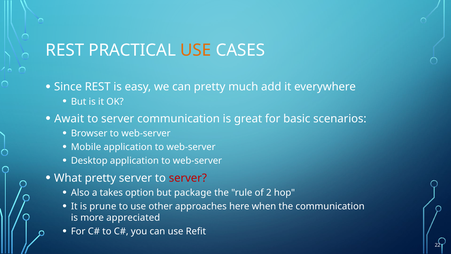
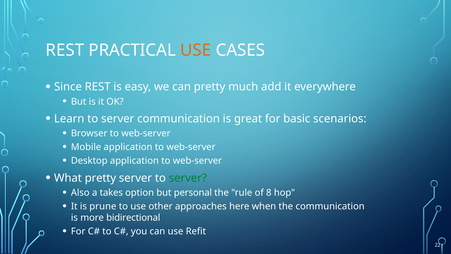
Await: Await -> Learn (69, 119)
server colour: red -> green (188, 178)
package: package -> personal (193, 192)
2: 2 -> 8 (269, 192)
appreciated: appreciated -> bidirectional (133, 217)
